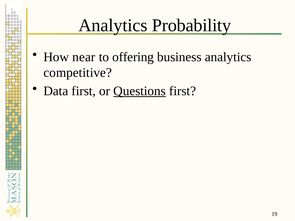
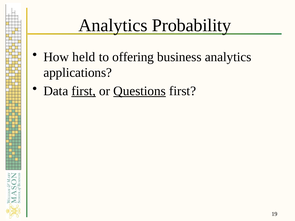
near: near -> held (84, 57)
competitive: competitive -> applications (78, 73)
first underline: none -> present (84, 91)
